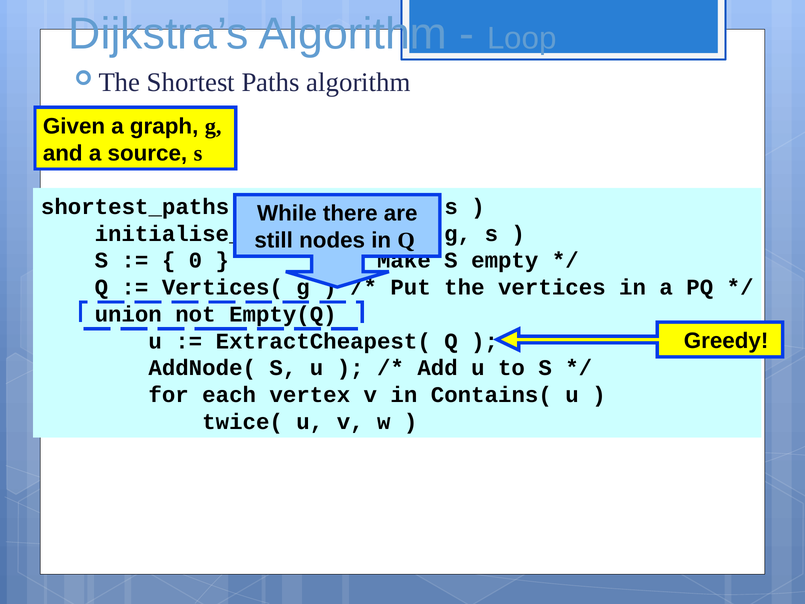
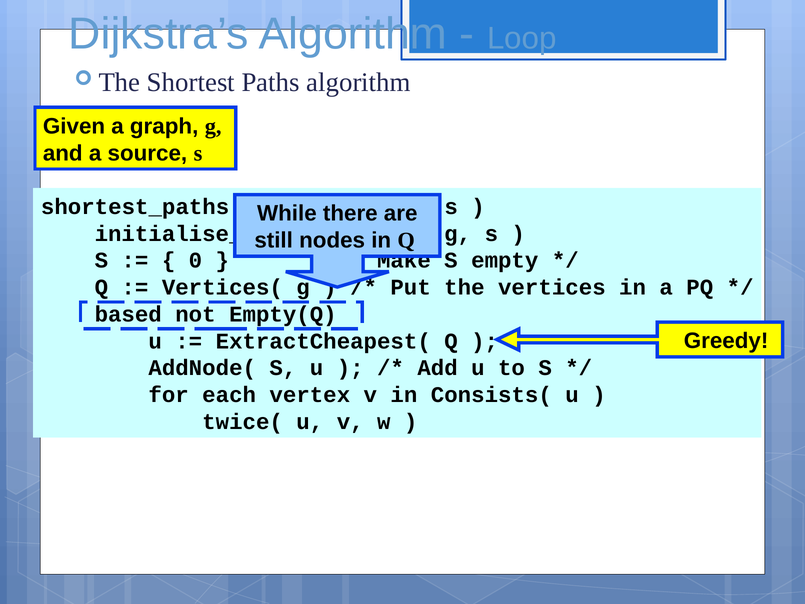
union: union -> based (128, 314)
Contains(: Contains( -> Consists( (491, 395)
